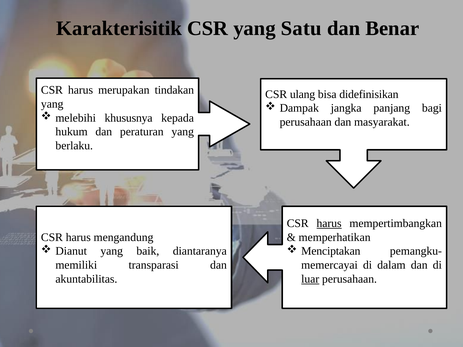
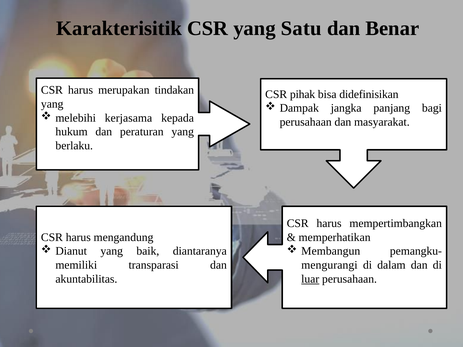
ulang: ulang -> pihak (303, 94)
khususnya: khususnya -> kerjasama (128, 118)
harus underline: present -> none (329, 224)
Menciptakan: Menciptakan -> Membangun (331, 251)
memercayai: memercayai -> mengurangi (329, 265)
